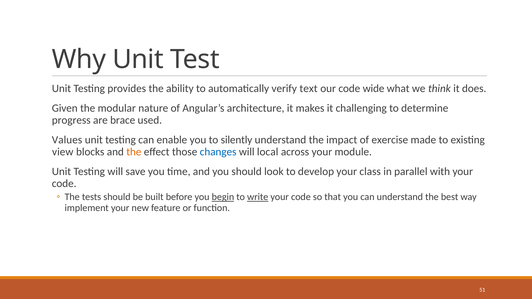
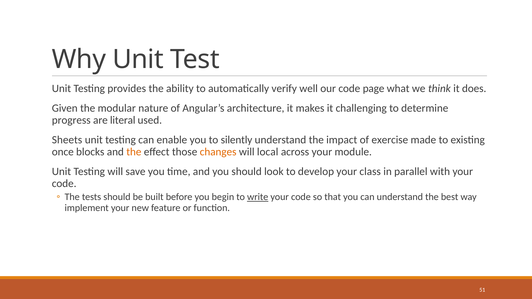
text: text -> well (309, 88)
wide: wide -> page (374, 88)
brace: brace -> literal (123, 120)
Values: Values -> Sheets (67, 140)
view: view -> once (63, 152)
changes colour: blue -> orange (218, 152)
begin underline: present -> none (223, 197)
